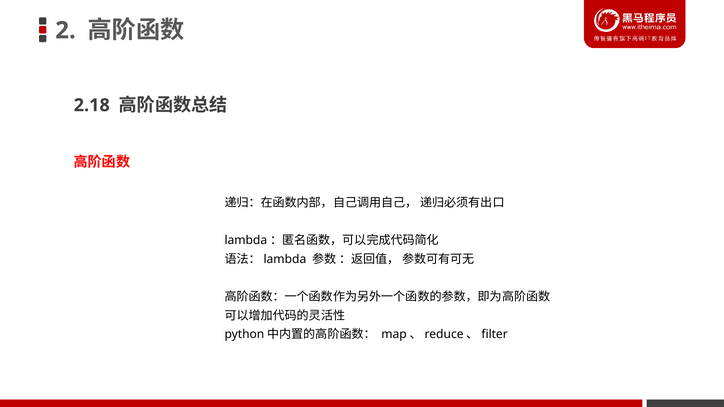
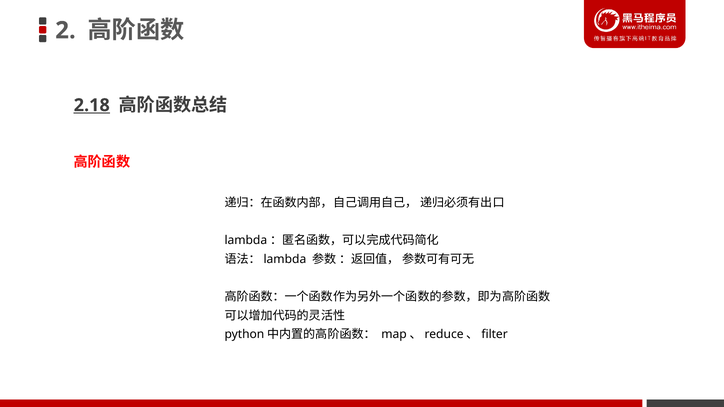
2.18 underline: none -> present (92, 105)
